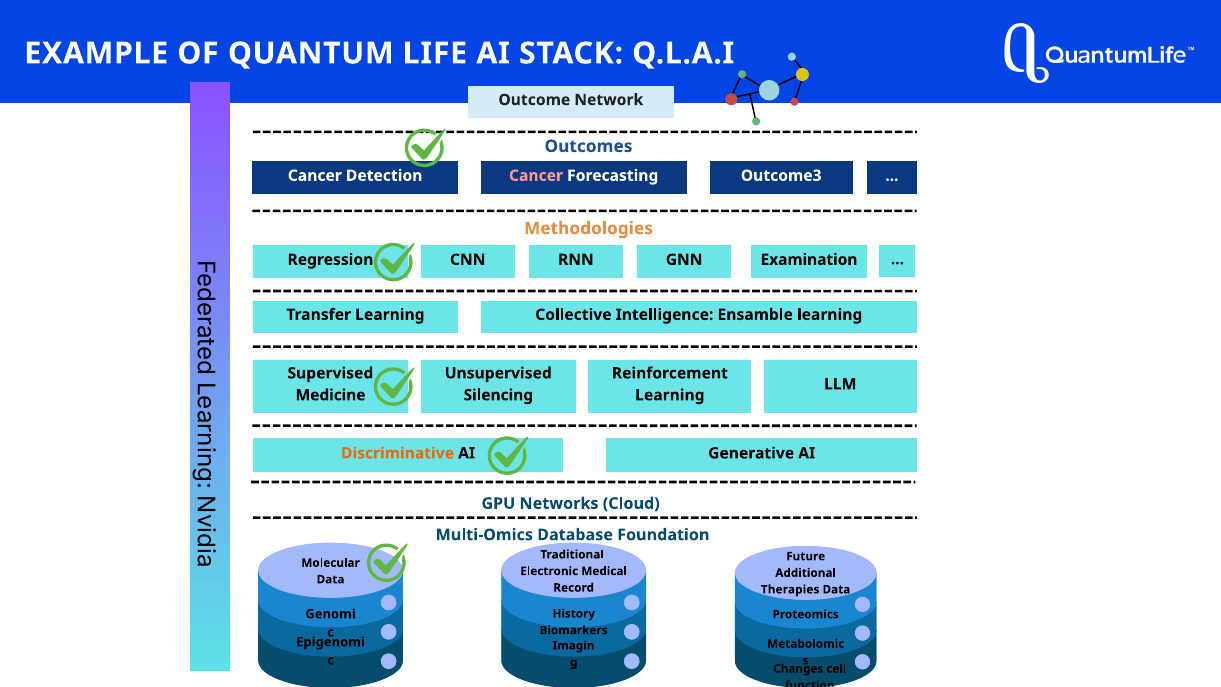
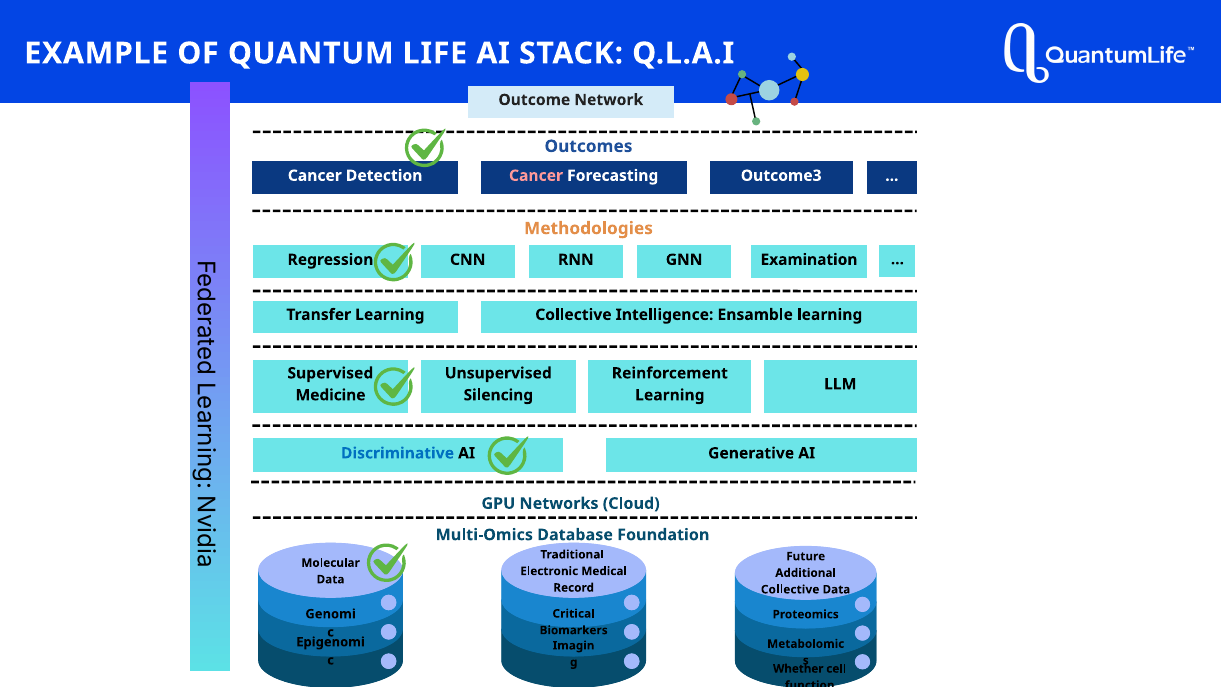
Discriminative colour: orange -> blue (398, 453)
Therapies: Therapies -> Collective (790, 589)
History: History -> Critical (574, 614)
Changes: Changes -> Whether (798, 669)
